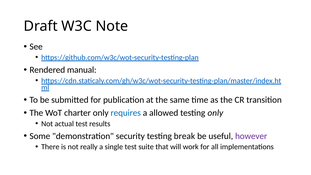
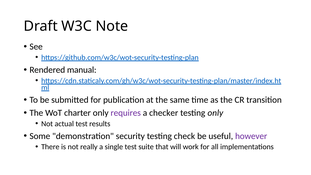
requires colour: blue -> purple (126, 113)
allowed: allowed -> checker (164, 113)
break: break -> check (184, 136)
